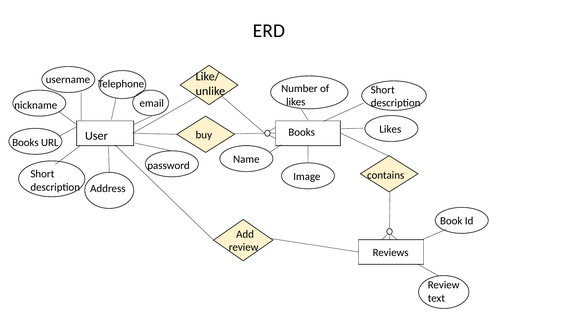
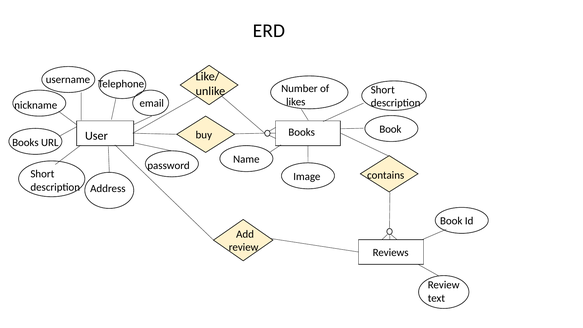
Likes: Likes -> Book (390, 129)
